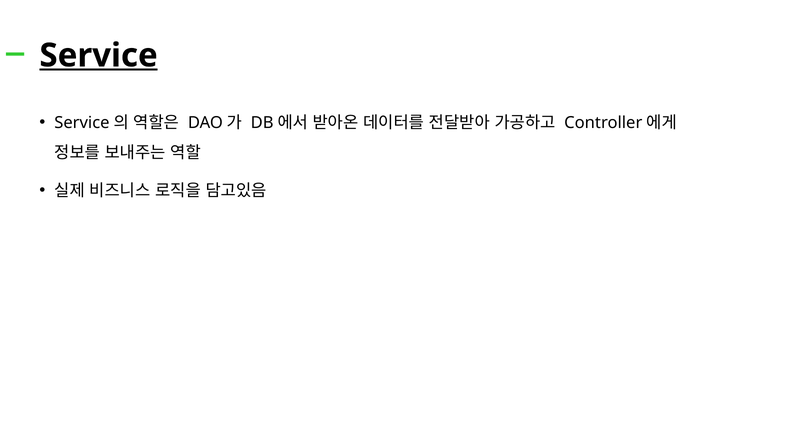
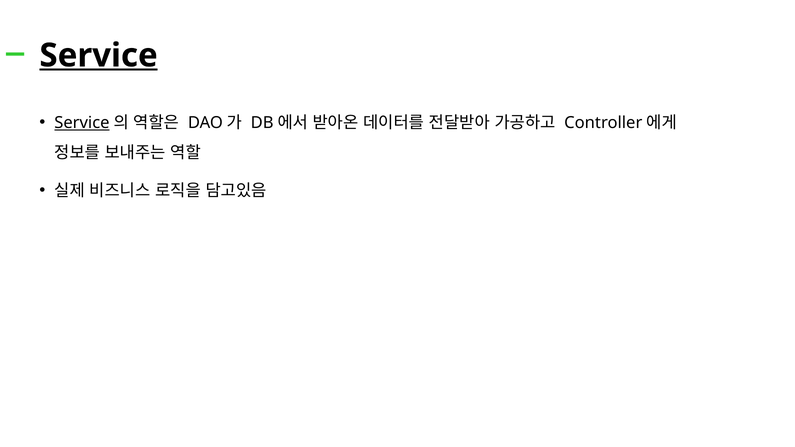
Service underline: none -> present (82, 123)
